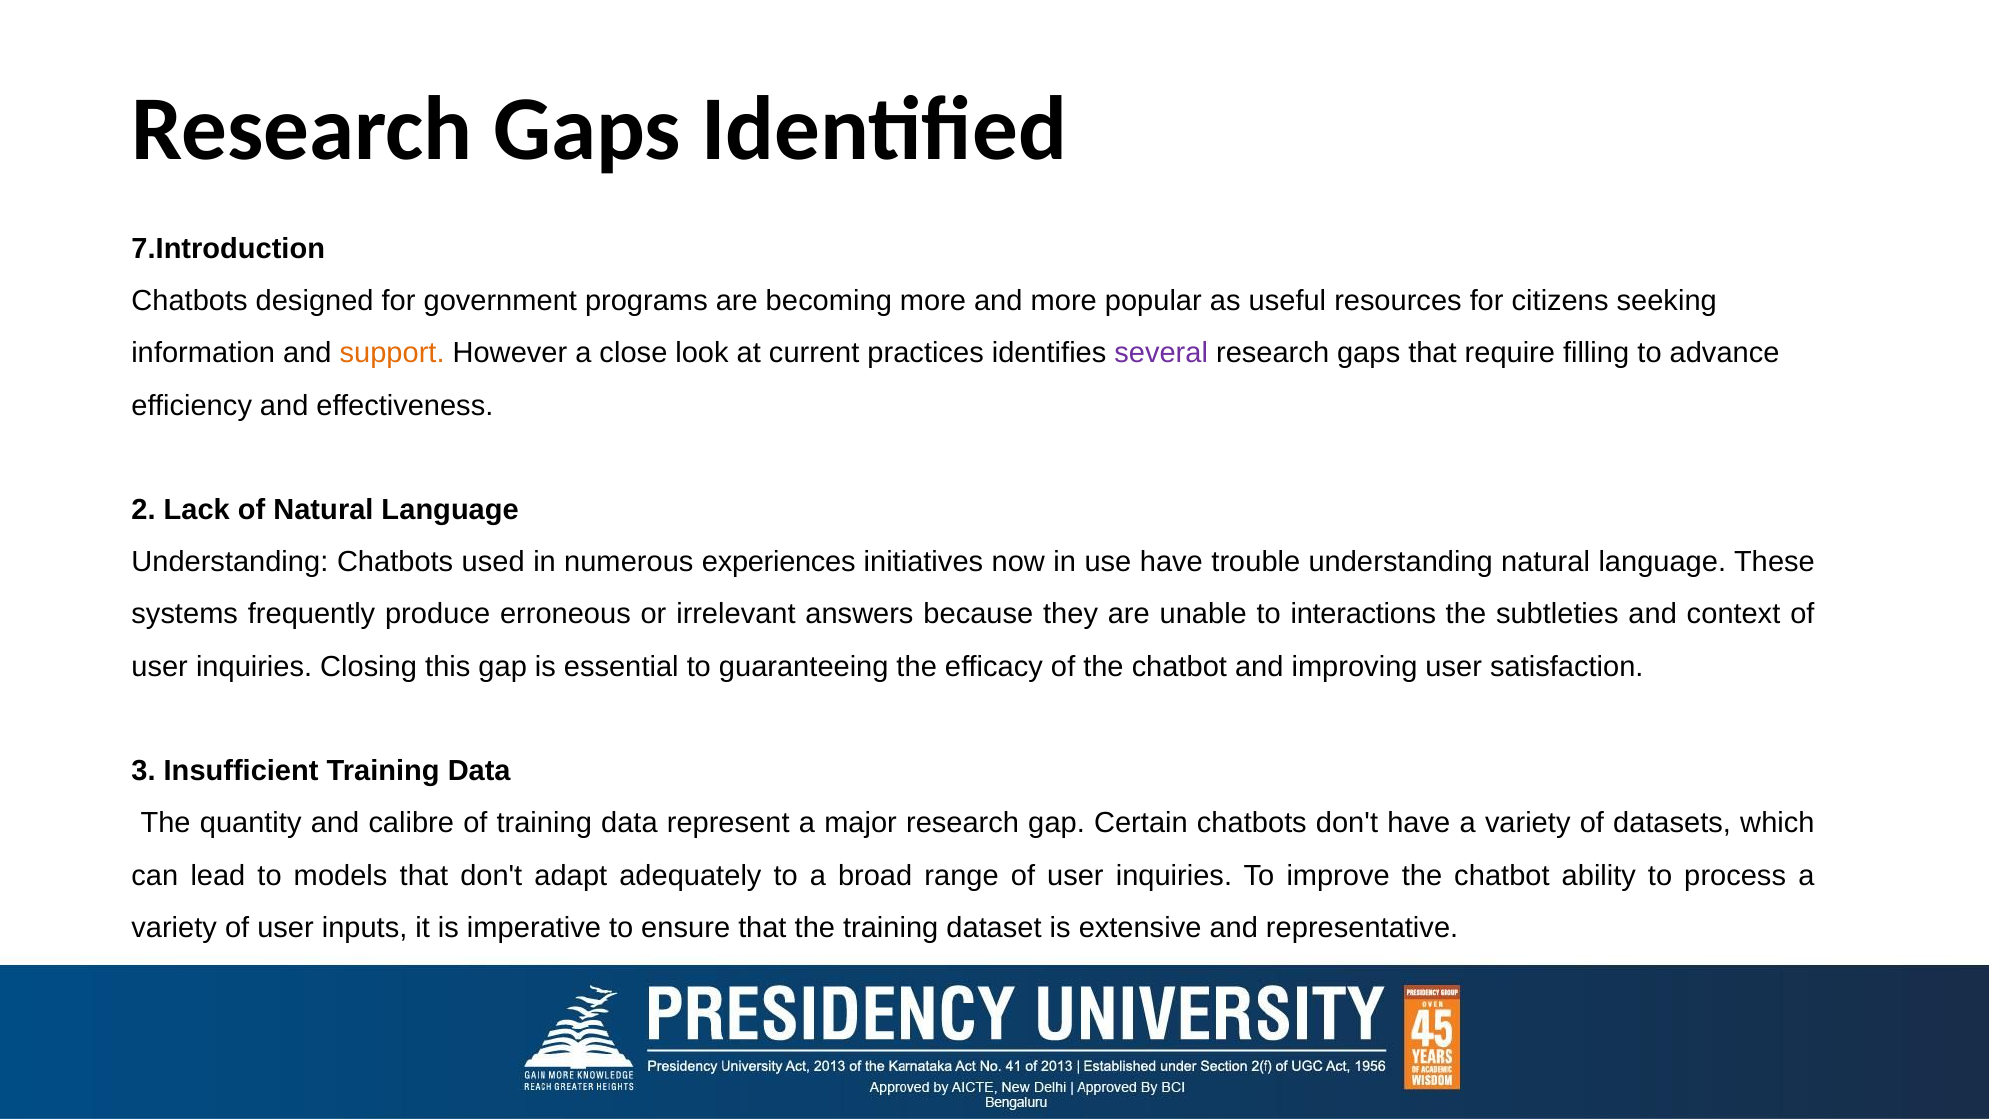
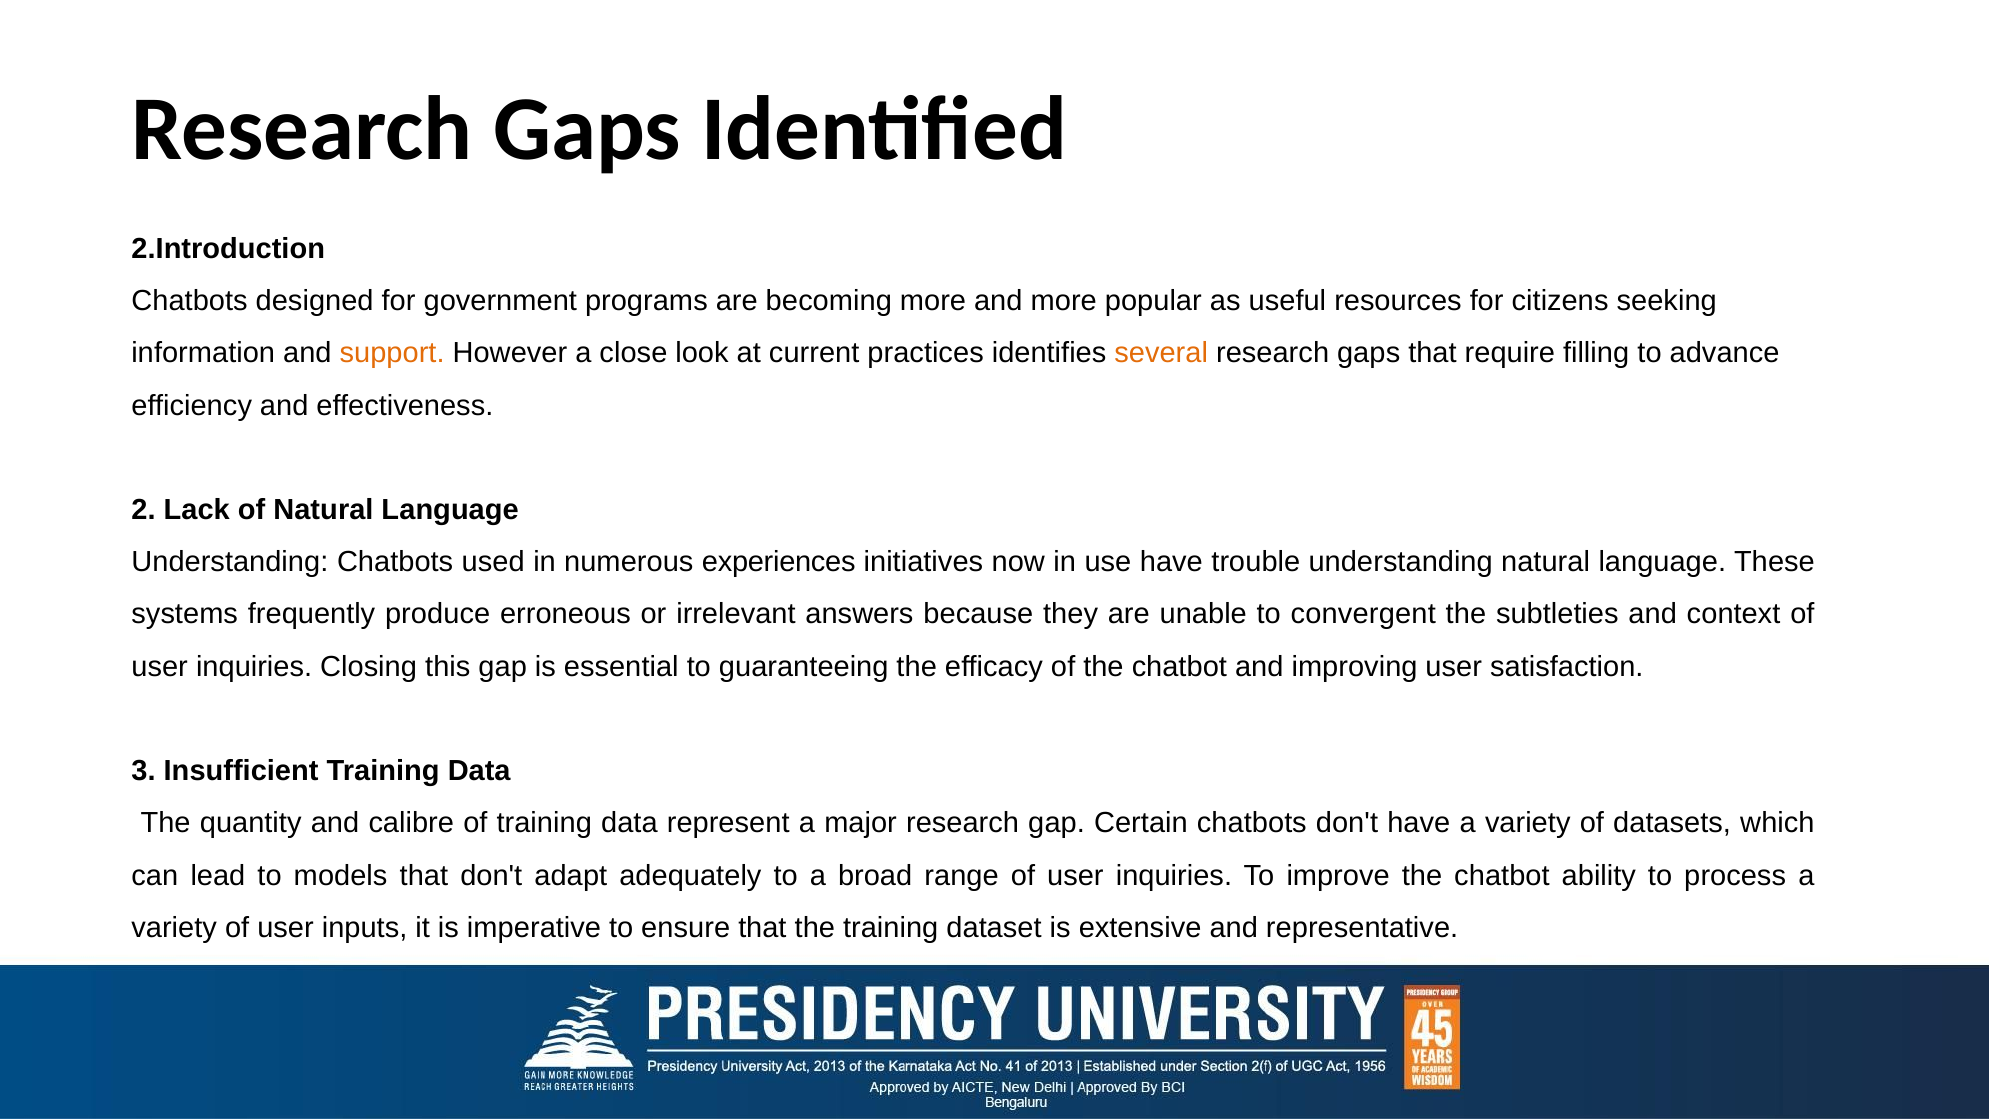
7.Introduction: 7.Introduction -> 2.Introduction (228, 249)
several colour: purple -> orange (1161, 353)
interactions: interactions -> convergent (1363, 614)
